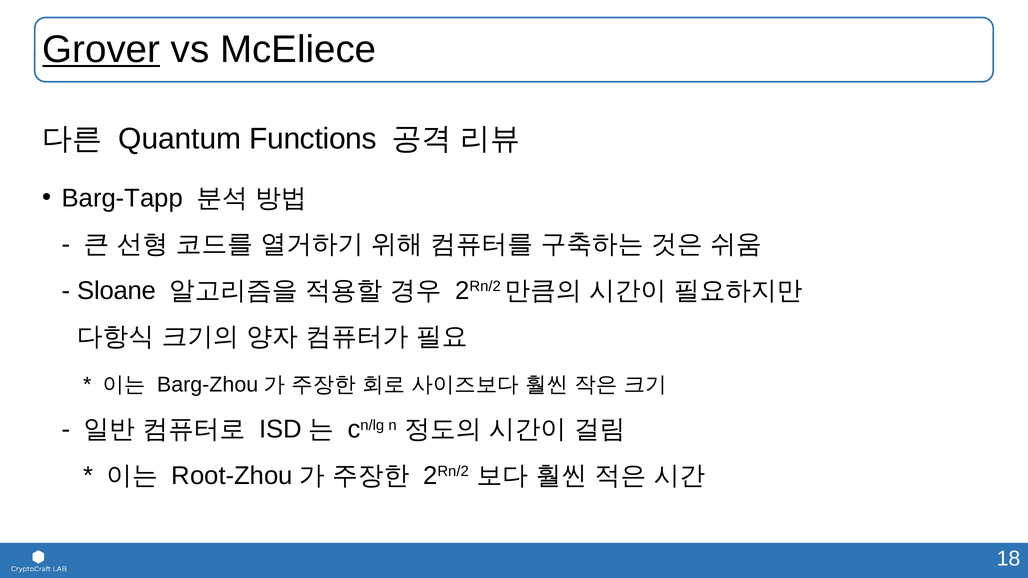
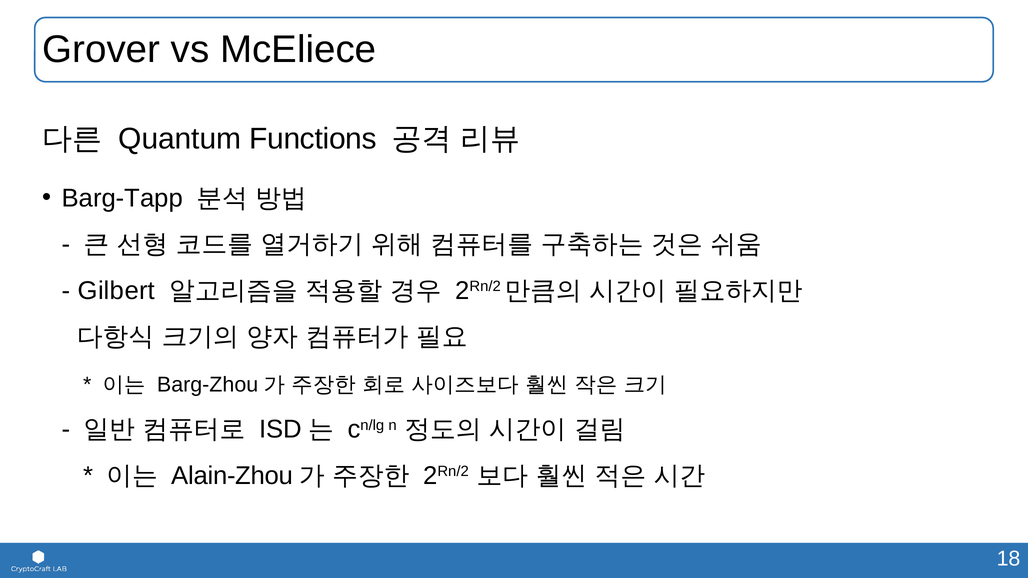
Grover underline: present -> none (101, 49)
Sloane: Sloane -> Gilbert (116, 291)
Root-Zhou: Root-Zhou -> Alain-Zhou (232, 476)
